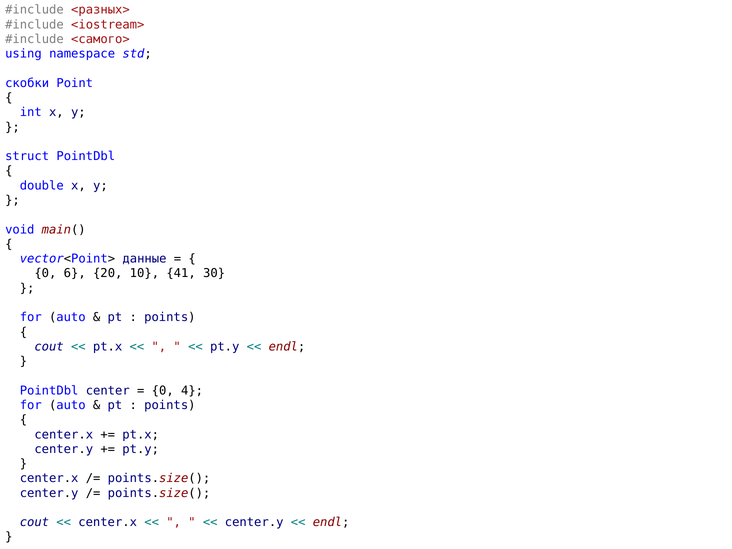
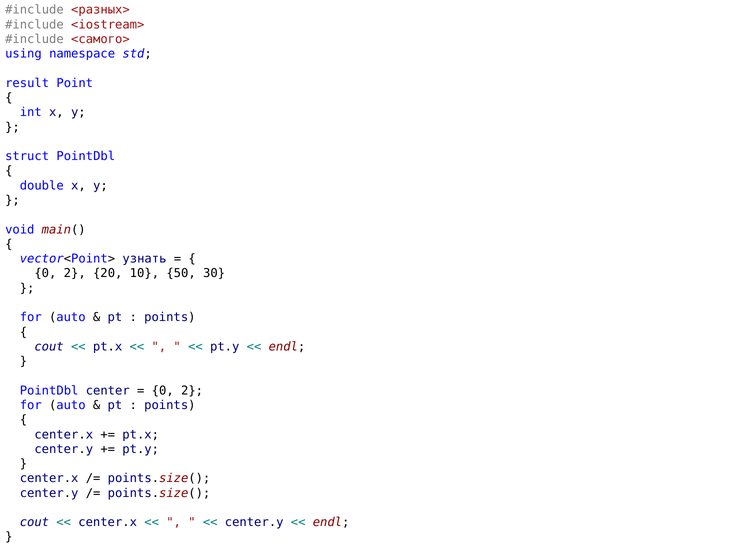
скобки: скобки -> result (27, 83)
данные: данные -> узнать (144, 259)
6: 6 -> 2 (75, 273)
41: 41 -> 50 (181, 273)
4: 4 -> 2 (192, 391)
